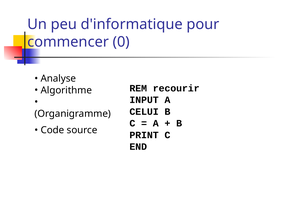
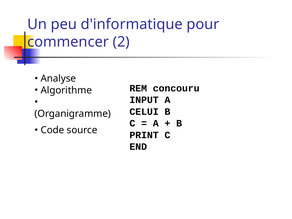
0: 0 -> 2 (121, 42)
recourir: recourir -> concouru (176, 88)
